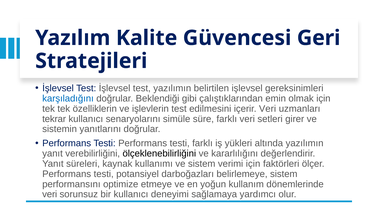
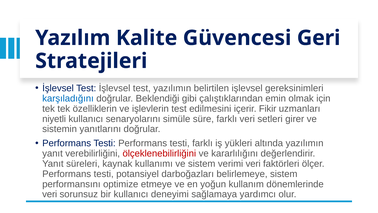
içerir Veri: Veri -> Fikir (268, 108)
tekrar: tekrar -> niyetli (54, 119)
ölçeklenebilirliğini colour: black -> red (159, 153)
verimi için: için -> veri (253, 163)
